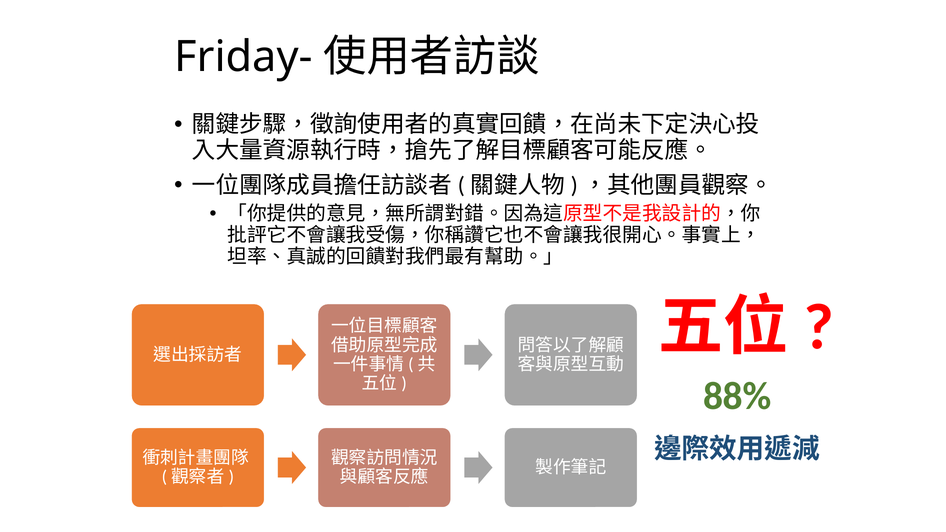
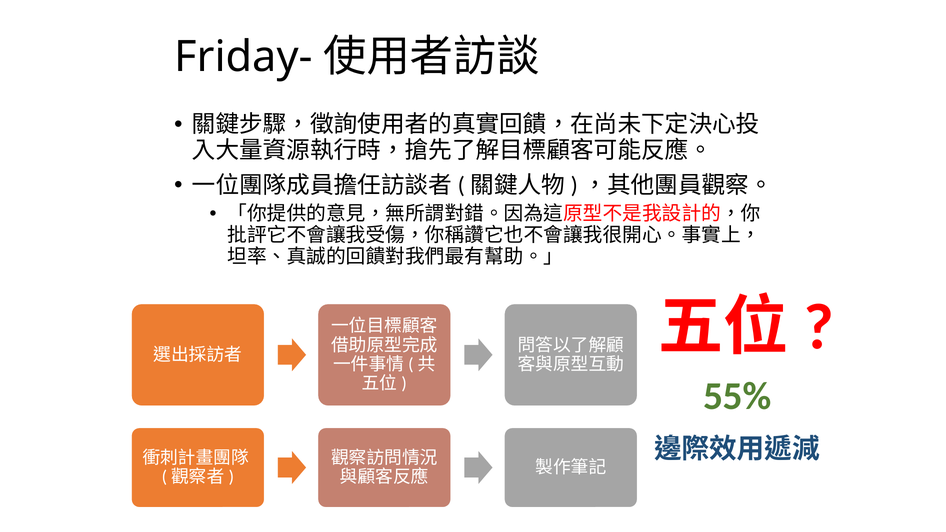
88%: 88% -> 55% (737, 396)
